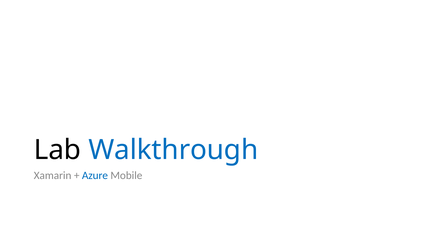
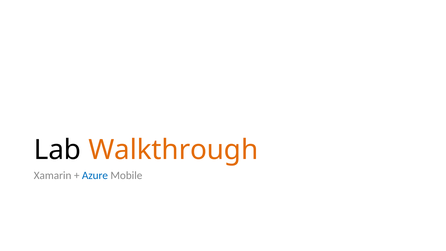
Walkthrough colour: blue -> orange (173, 150)
